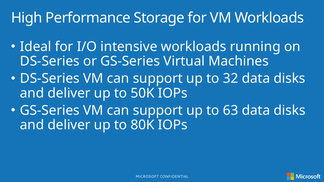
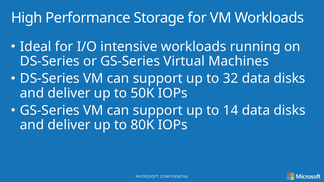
63: 63 -> 14 (231, 110)
